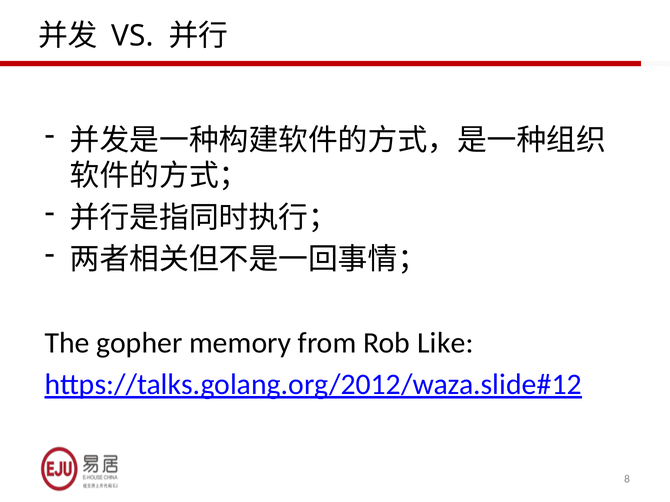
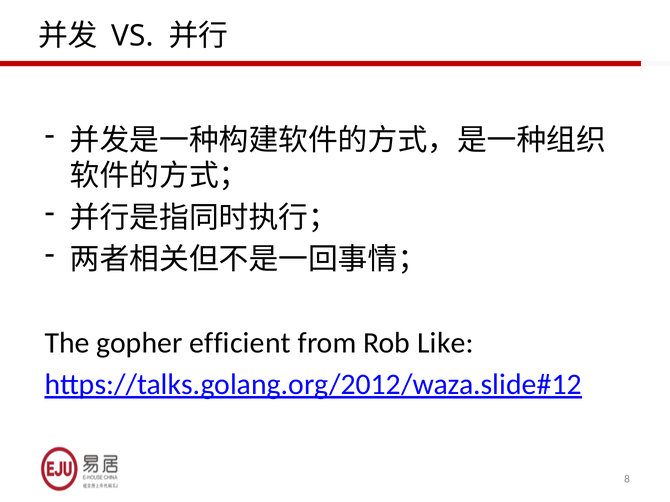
memory: memory -> efficient (240, 343)
